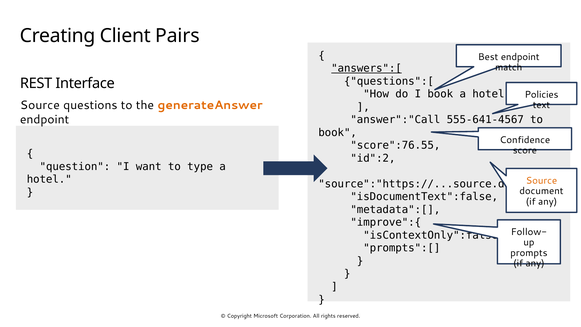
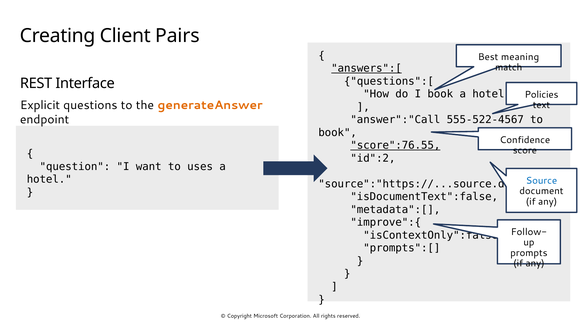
Best endpoint: endpoint -> meaning (520, 57)
Source: Source -> Explicit (40, 105)
555-641-4567: 555-641-4567 -> 555-522-4567 (485, 120)
score":76.55 underline: none -> present (395, 145)
type: type -> uses (200, 166)
Source colour: orange -> blue (541, 180)
